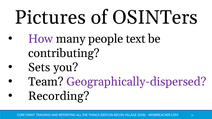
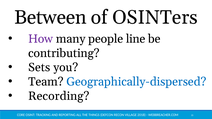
Pictures: Pictures -> Between (50, 17)
text: text -> line (136, 39)
Geographically-dispersed colour: purple -> blue (136, 82)
